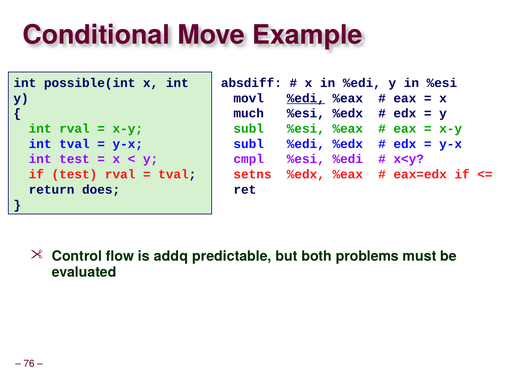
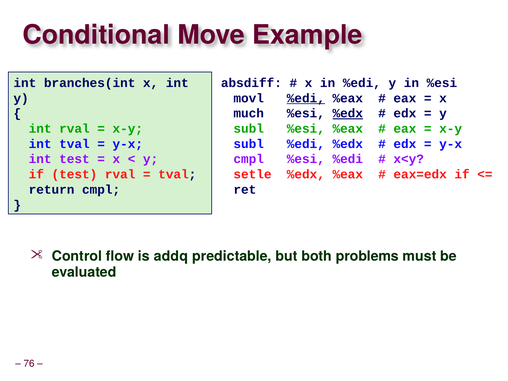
possible(int: possible(int -> branches(int (90, 83)
%edx underline: none -> present (348, 113)
setns: setns -> setle (252, 174)
return does: does -> cmpl (101, 190)
